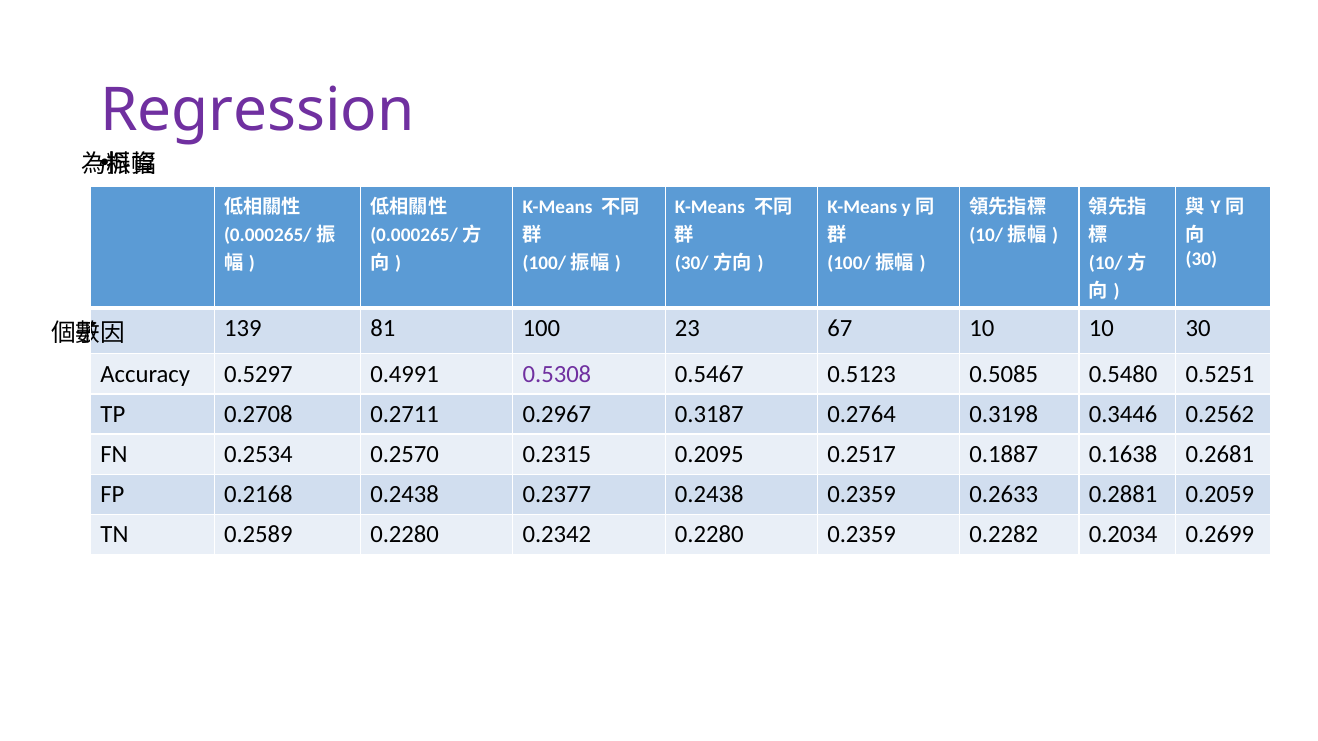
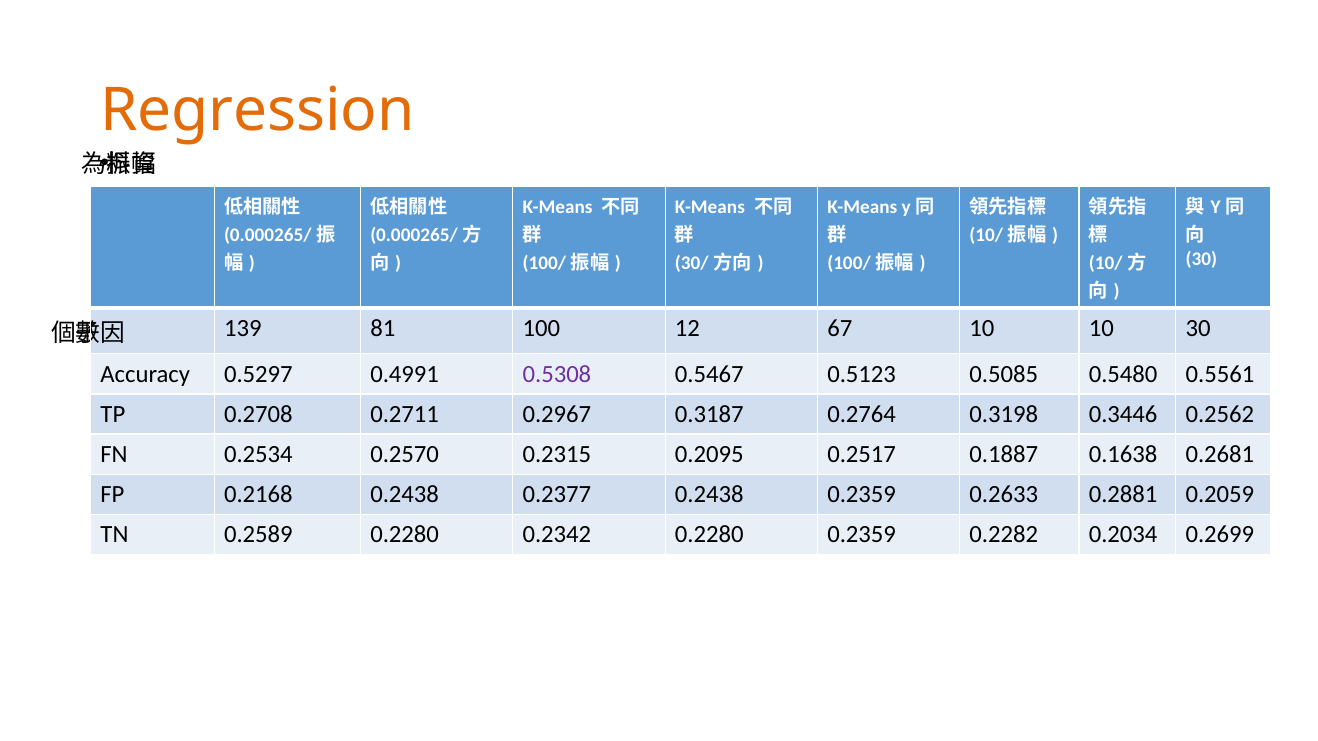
Regression colour: purple -> orange (257, 111)
23: 23 -> 12 (687, 329)
0.5251: 0.5251 -> 0.5561 (1220, 374)
